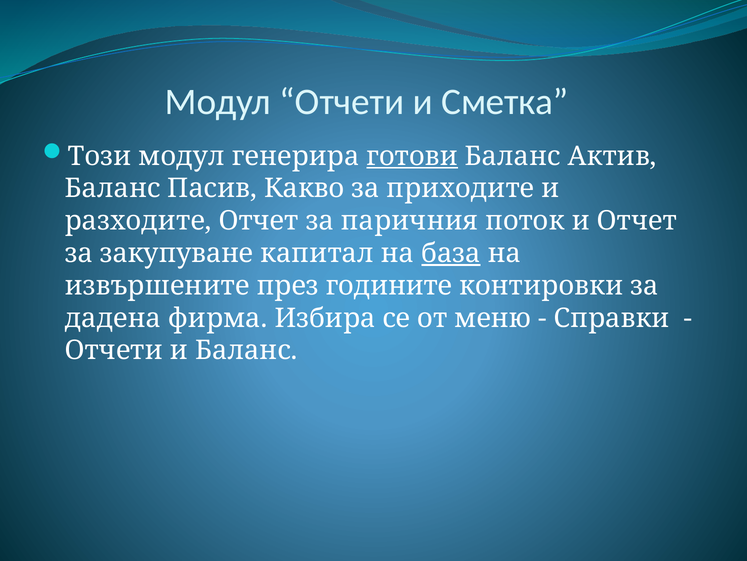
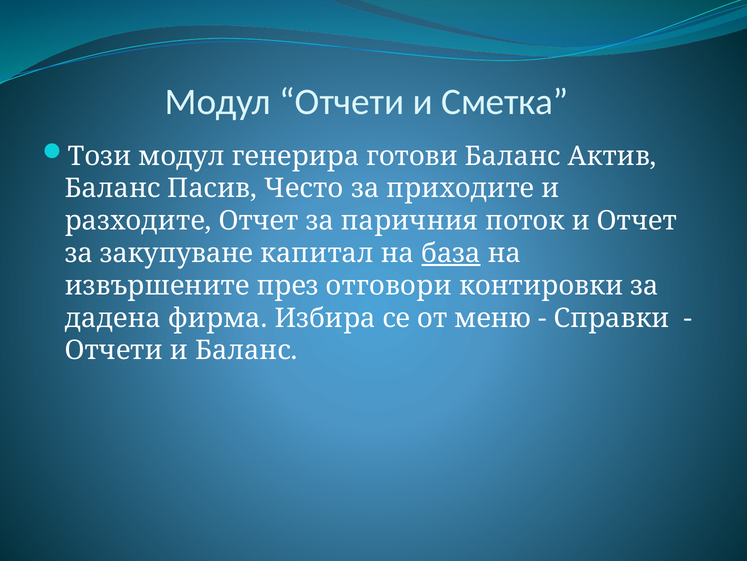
готови underline: present -> none (412, 156)
Какво: Какво -> Често (304, 188)
годините: годините -> отговори (389, 285)
